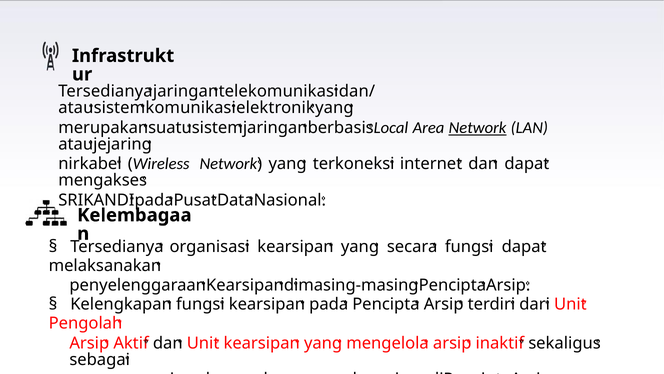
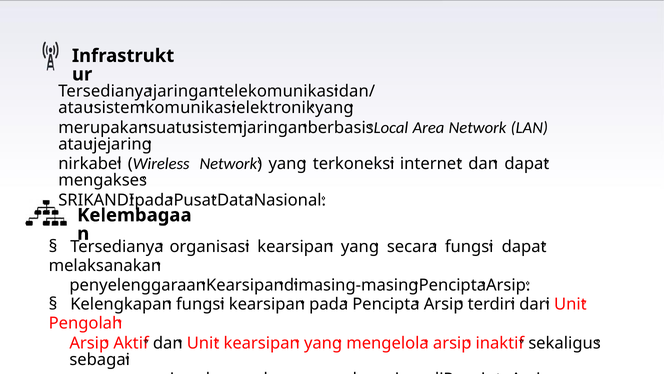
Network underline: present -> none (478, 128)
